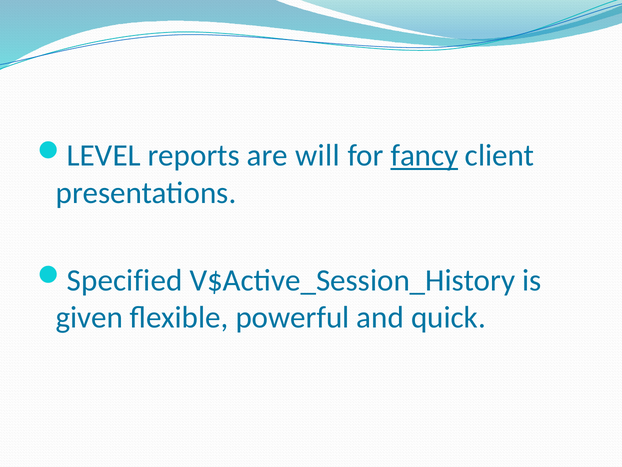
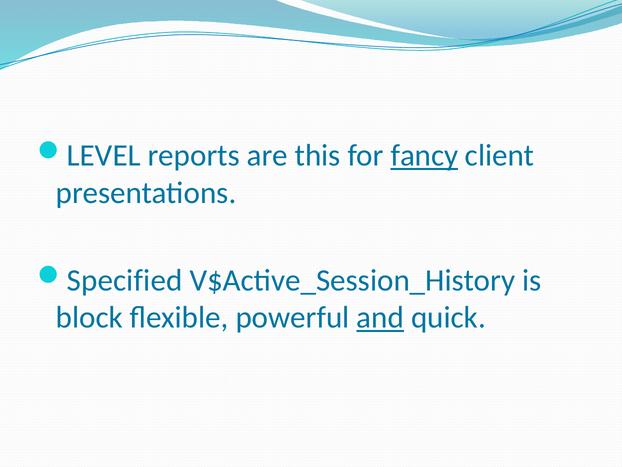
will: will -> this (318, 156)
given: given -> block (89, 317)
and underline: none -> present (380, 317)
